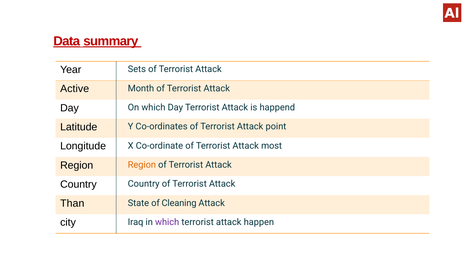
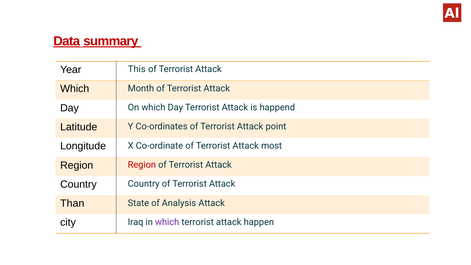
Sets: Sets -> This (137, 69)
Active: Active -> Which (75, 89)
Region colour: orange -> red (142, 165)
Cleaning: Cleaning -> Analysis (179, 203)
